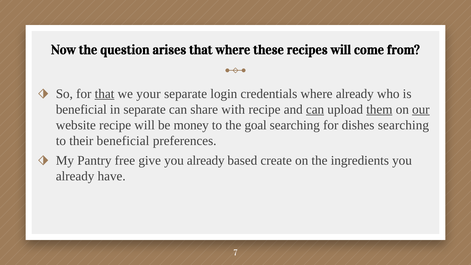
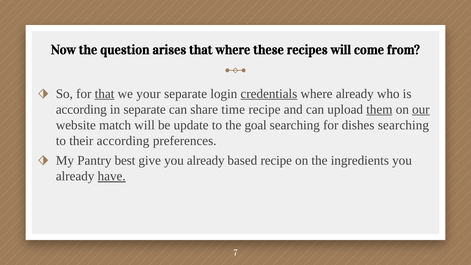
credentials underline: none -> present (269, 94)
beneficial: beneficial -> according (81, 109)
with: with -> time (233, 109)
can underline: present -> none (315, 109)
website recipe: recipe -> match (115, 125)
money: money -> update (191, 125)
their beneficial: beneficial -> according (123, 141)
free: free -> best (125, 160)
based create: create -> recipe (276, 160)
have underline: none -> present (112, 176)
